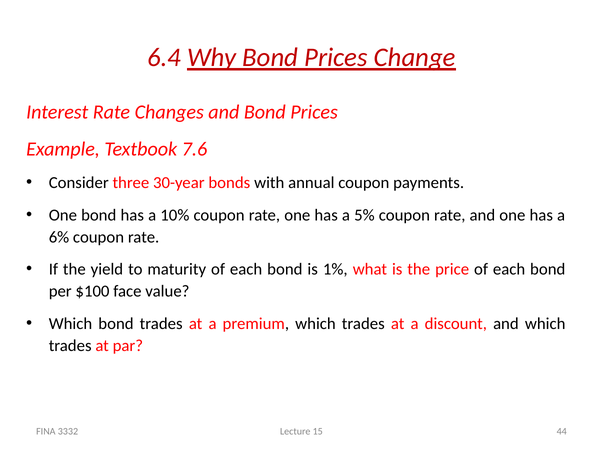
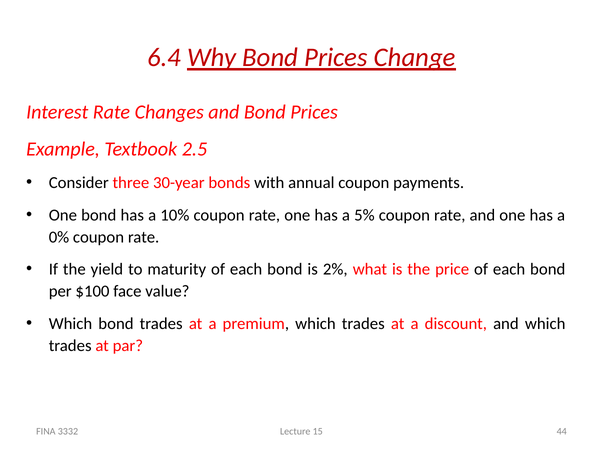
7.6: 7.6 -> 2.5 (194, 149)
6%: 6% -> 0% (59, 237)
1%: 1% -> 2% (335, 269)
